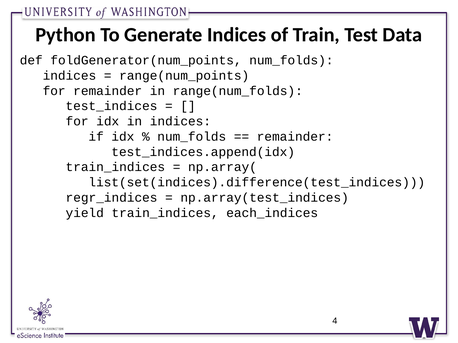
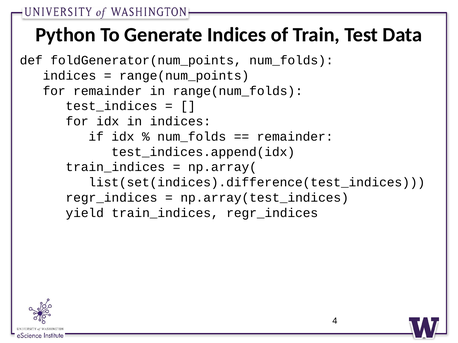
train_indices each_indices: each_indices -> regr_indices (272, 213)
